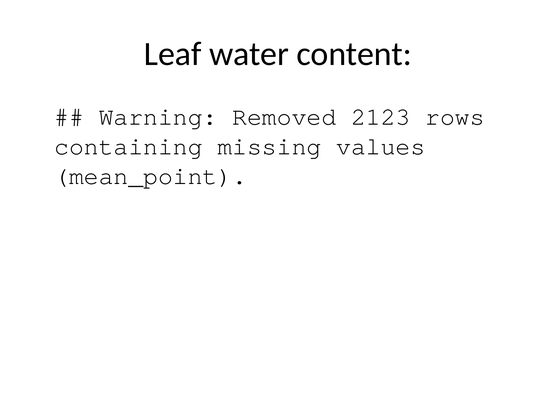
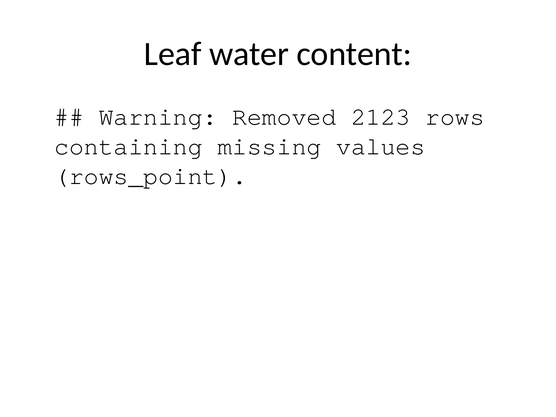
mean_point: mean_point -> rows_point (151, 176)
